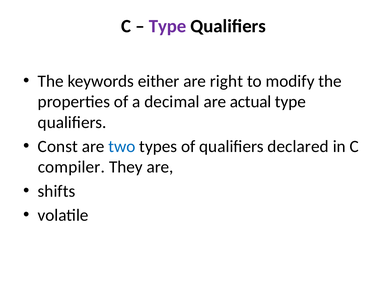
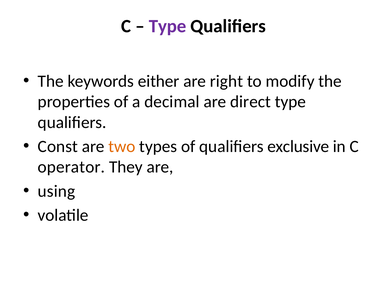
actual: actual -> direct (251, 102)
two colour: blue -> orange (122, 147)
declared: declared -> exclusive (298, 147)
compiler: compiler -> operator (71, 167)
shifts: shifts -> using (56, 191)
